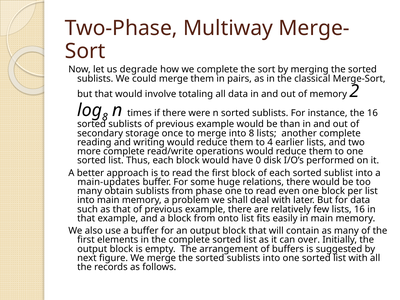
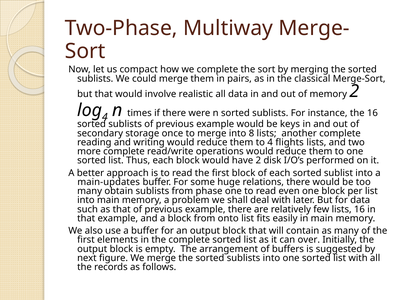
degrade: degrade -> compact (139, 69)
totaling: totaling -> realistic (196, 94)
8: 8 -> 4 (105, 117)
than: than -> keys (290, 124)
earlier: earlier -> flights (290, 142)
have 0: 0 -> 2 (258, 160)
